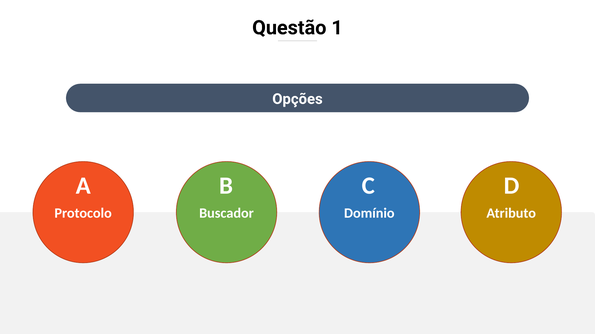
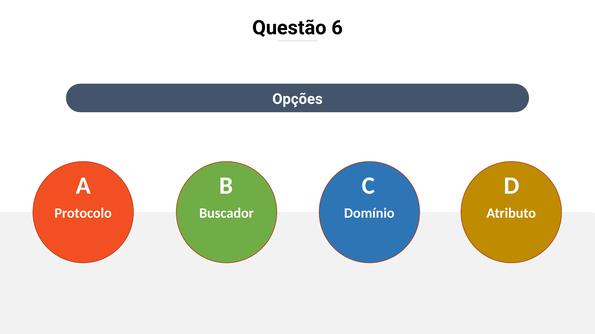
1: 1 -> 6 (337, 28)
